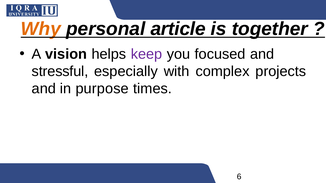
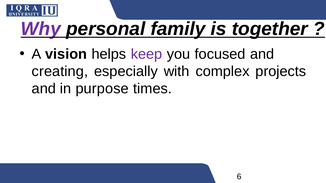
Why colour: orange -> purple (41, 29)
article: article -> family (178, 29)
stressful: stressful -> creating (60, 71)
